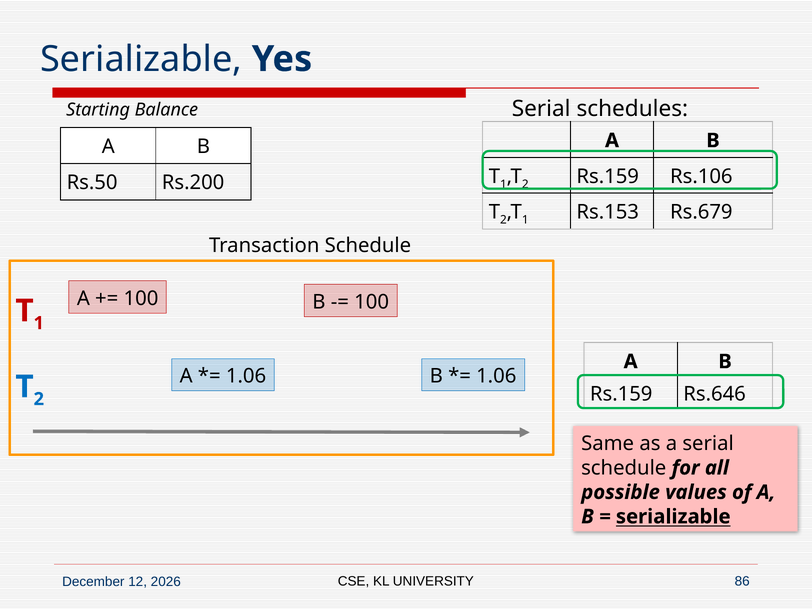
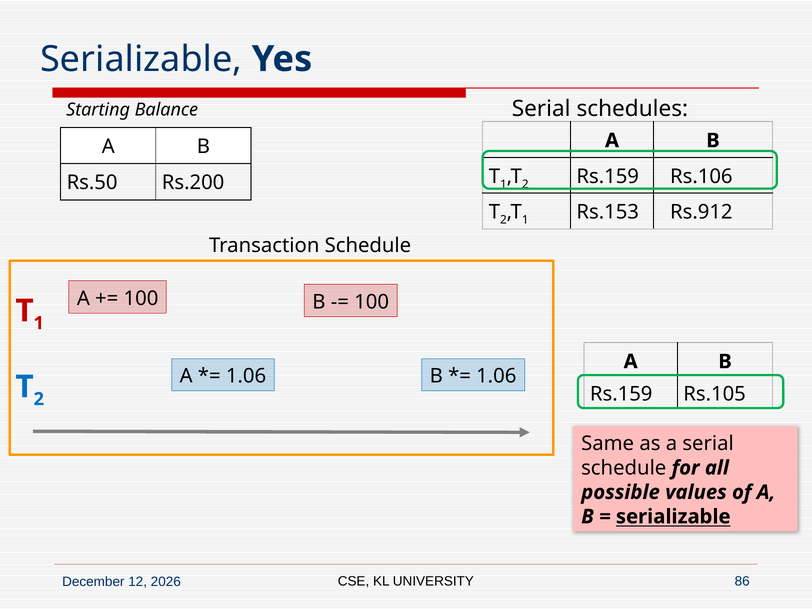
Rs.679: Rs.679 -> Rs.912 (701, 212)
Rs.646: Rs.646 -> Rs.105 (715, 394)
